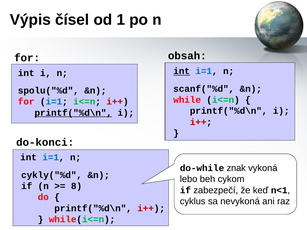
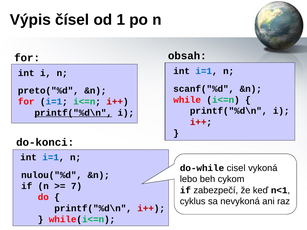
int underline: present -> none (182, 71)
spolu("%d: spolu("%d -> preto("%d (48, 90)
znak: znak -> cisel (236, 168)
cykly("%d: cykly("%d -> nulou("%d (52, 175)
8: 8 -> 7 (76, 186)
